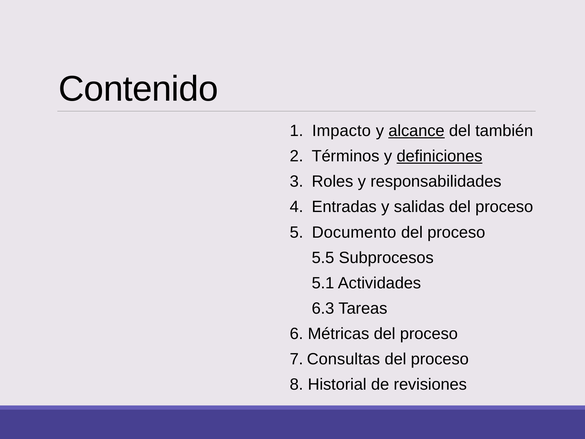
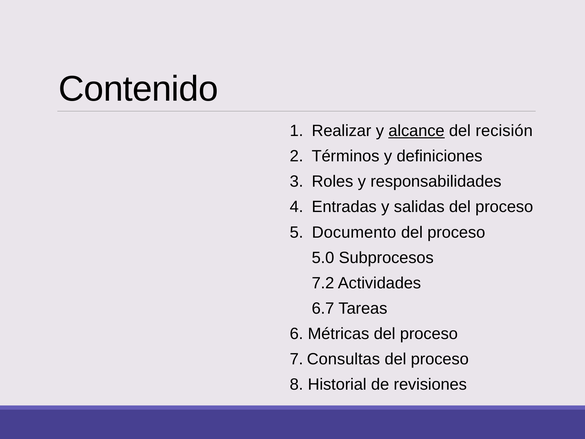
Impacto: Impacto -> Realizar (341, 131)
también: también -> recisión (504, 131)
definiciones underline: present -> none (440, 156)
5.5: 5.5 -> 5.0 (323, 258)
5.1: 5.1 -> 7.2 (323, 283)
6.3: 6.3 -> 6.7 (323, 308)
